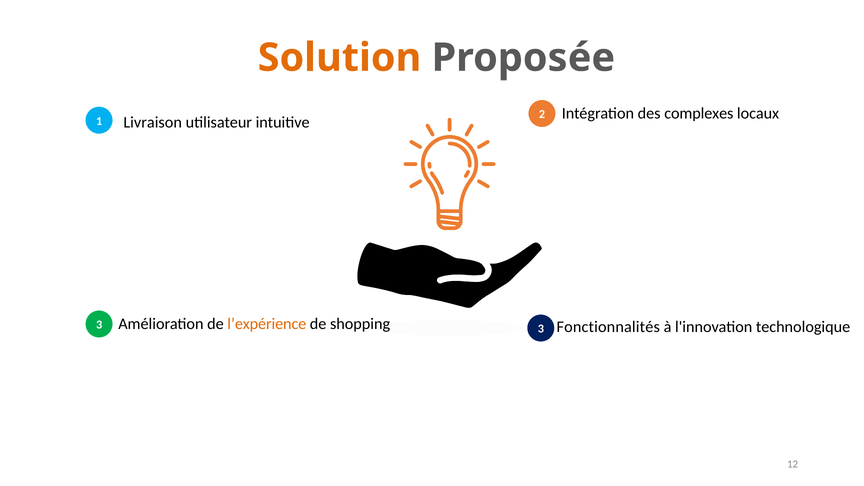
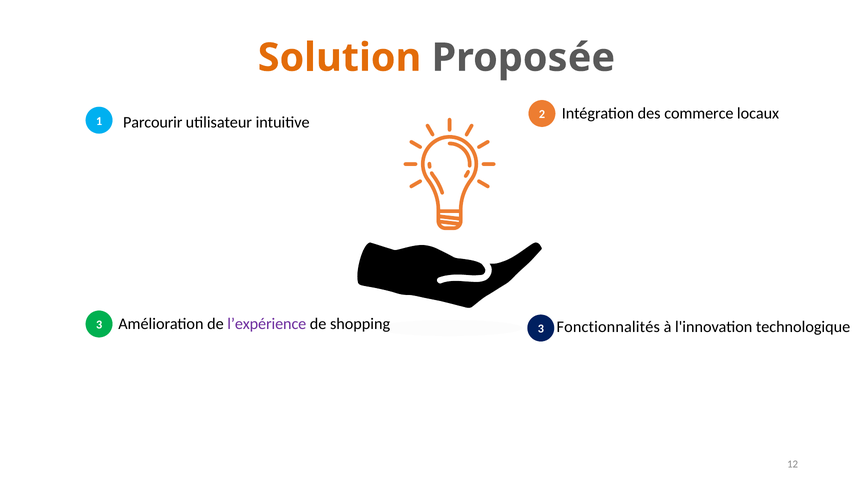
complexes: complexes -> commerce (699, 113)
Livraison: Livraison -> Parcourir (153, 123)
l’expérience colour: orange -> purple (267, 324)
